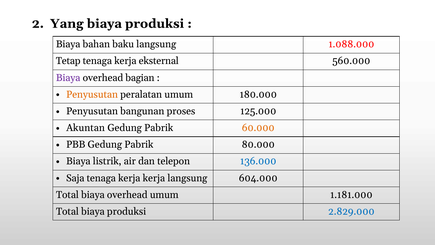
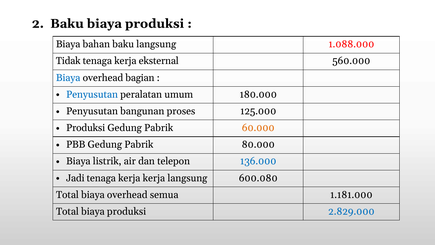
Yang: Yang -> Baku (67, 24)
Tetap: Tetap -> Tidak (68, 61)
Biaya colour: purple -> blue (68, 78)
Penyusutan colour: orange -> blue (92, 94)
Akuntan: Akuntan -> Produksi (86, 128)
Saja: Saja -> Jadi (75, 178)
604.000: 604.000 -> 600.080 (258, 178)
overhead umum: umum -> semua (164, 195)
